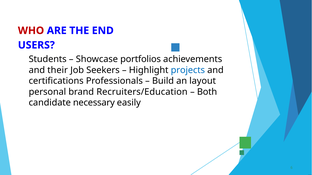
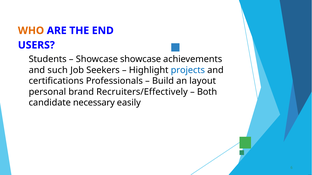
WHO colour: red -> orange (31, 31)
Showcase portfolios: portfolios -> showcase (141, 59)
their: their -> such (58, 70)
Recruiters/Education: Recruiters/Education -> Recruiters/Effectively (142, 92)
